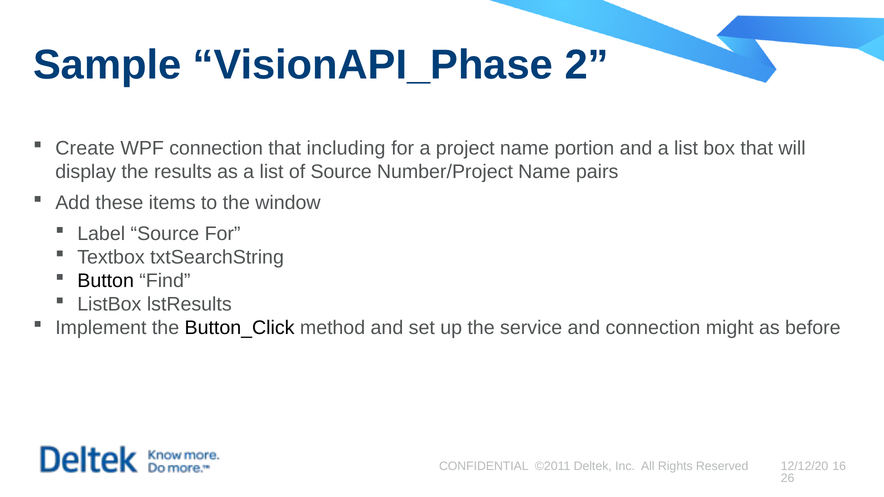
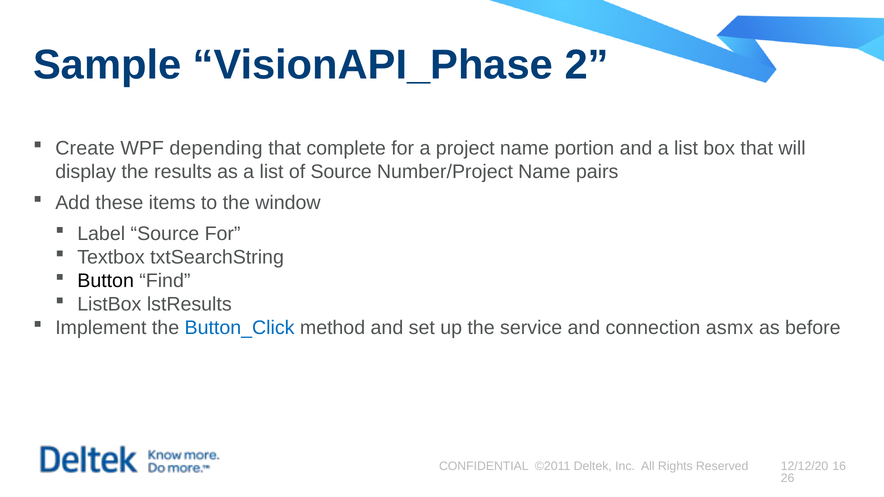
WPF connection: connection -> depending (216, 149)
including: including -> complete (346, 149)
Button_Click colour: black -> blue (240, 328)
might: might -> asmx (730, 328)
